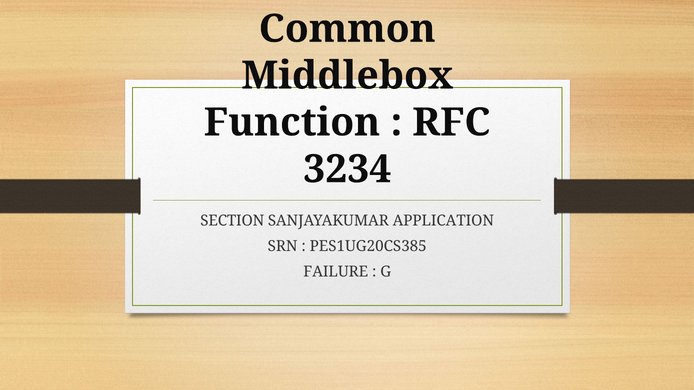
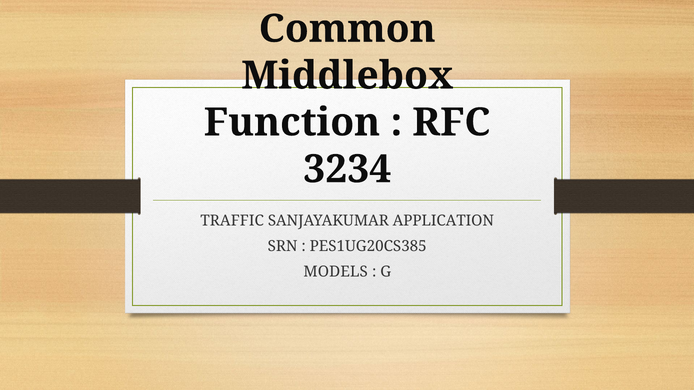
SECTION: SECTION -> TRAFFIC (232, 221)
FAILURE: FAILURE -> MODELS (336, 272)
